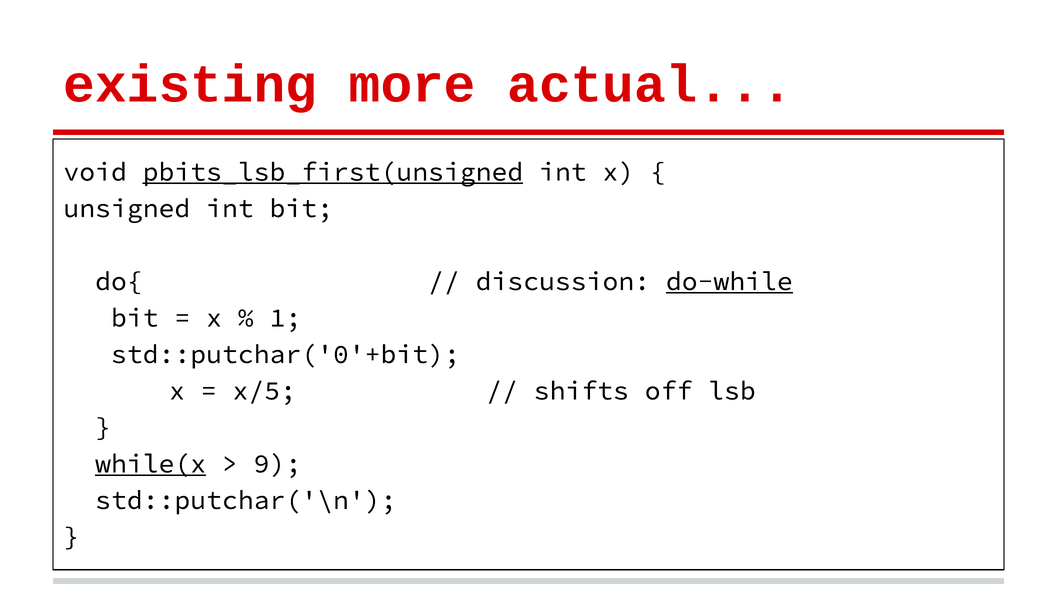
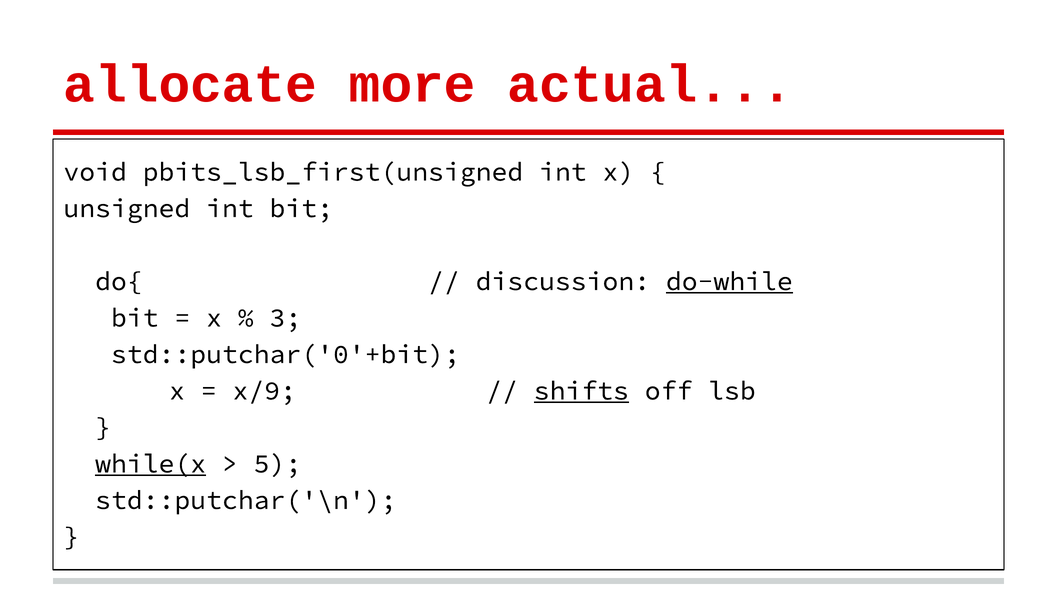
existing: existing -> allocate (190, 84)
pbits_lsb_first(unsigned underline: present -> none (333, 172)
1: 1 -> 3 (285, 318)
x/5: x/5 -> x/9 (264, 390)
shifts underline: none -> present (581, 390)
9: 9 -> 5 (277, 463)
